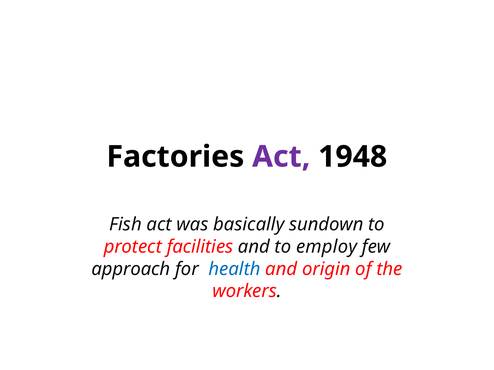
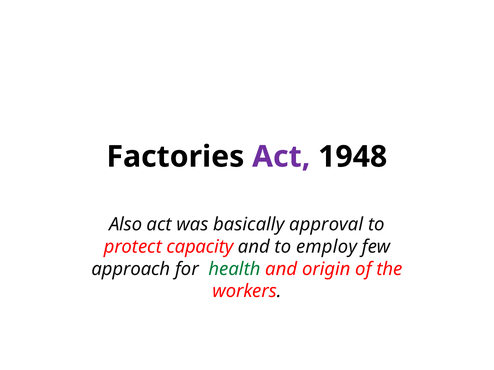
Fish: Fish -> Also (126, 225)
sundown: sundown -> approval (326, 225)
facilities: facilities -> capacity (200, 247)
health colour: blue -> green (234, 269)
